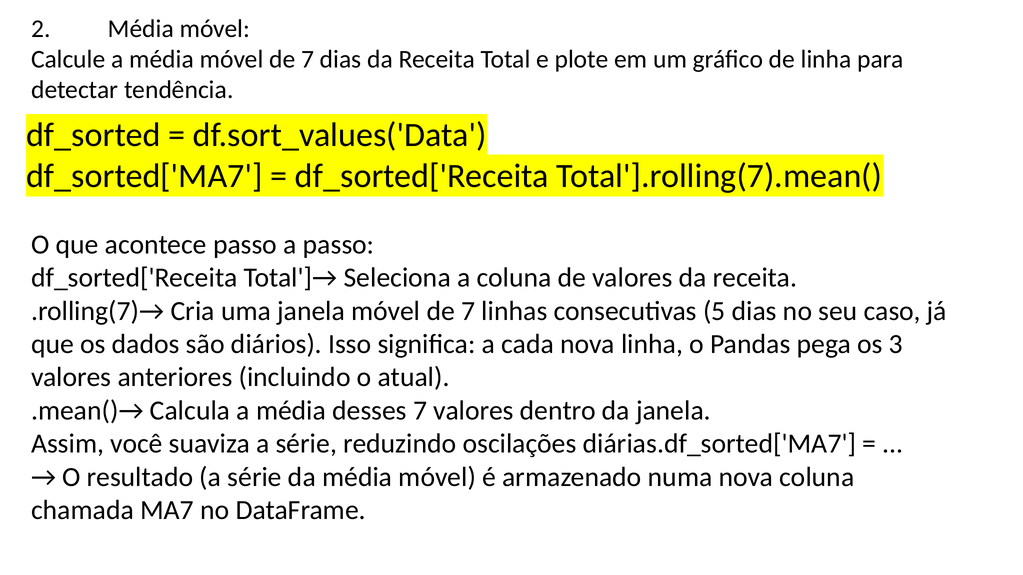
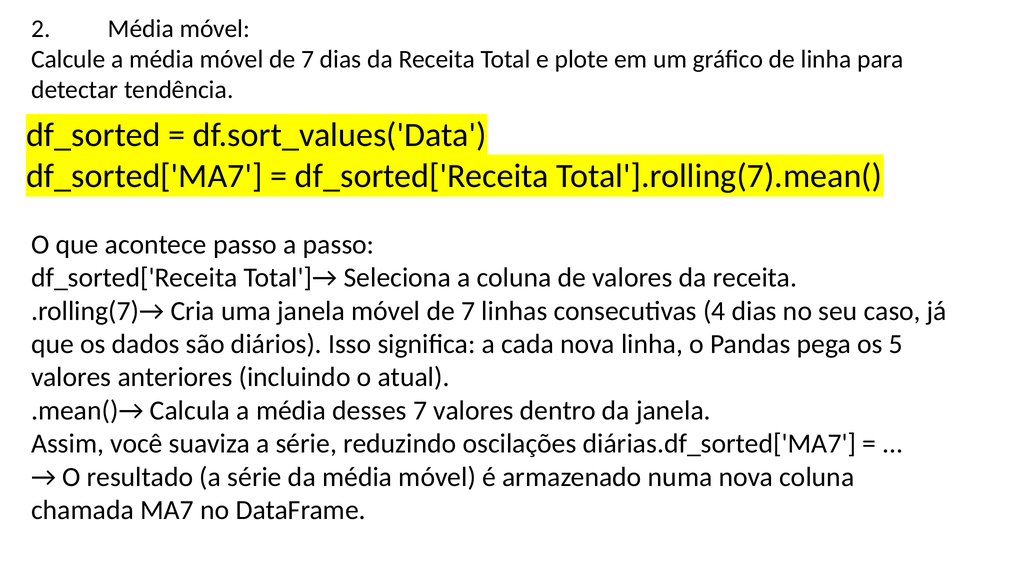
5: 5 -> 4 (714, 311)
3: 3 -> 5 (896, 344)
